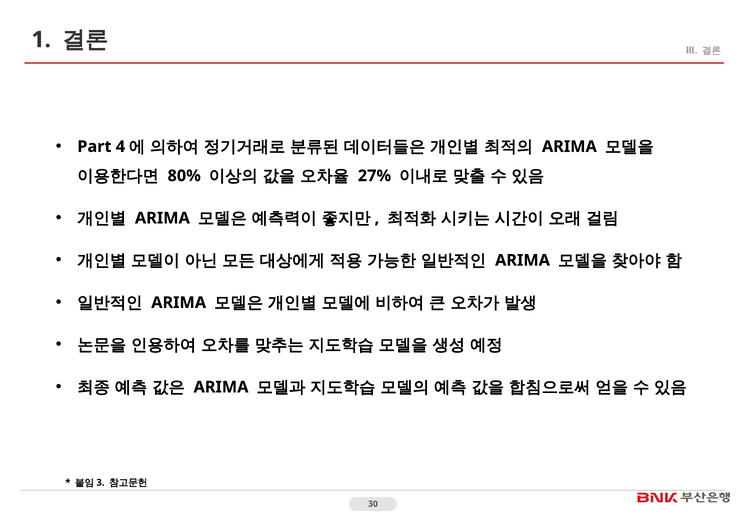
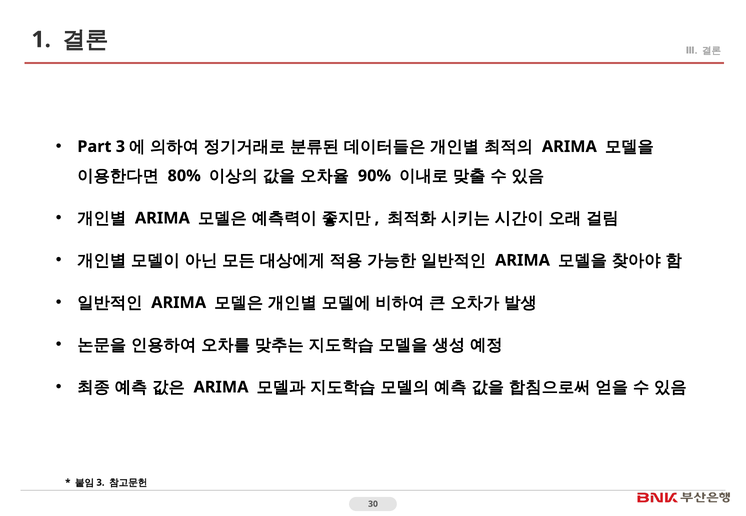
Part 4: 4 -> 3 (120, 147)
27%: 27% -> 90% (374, 176)
